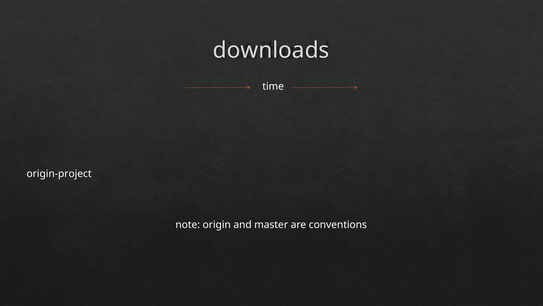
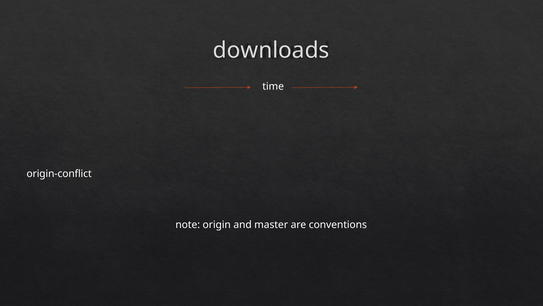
origin-project: origin-project -> origin-conflict (59, 173)
